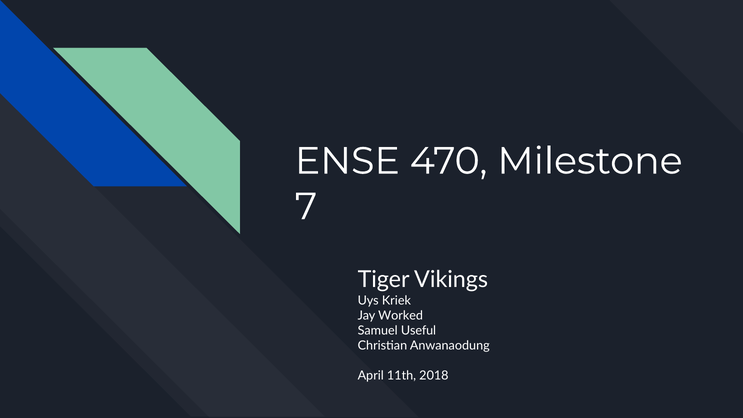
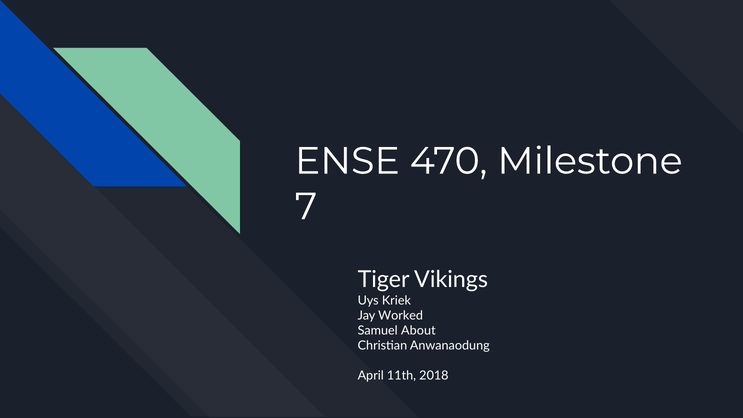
Useful: Useful -> About (418, 331)
